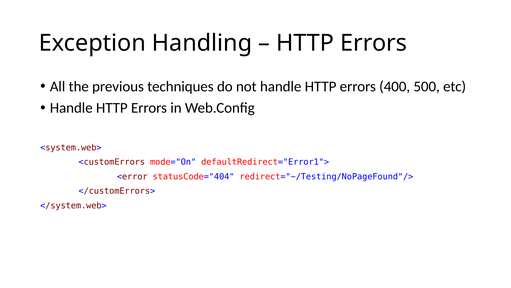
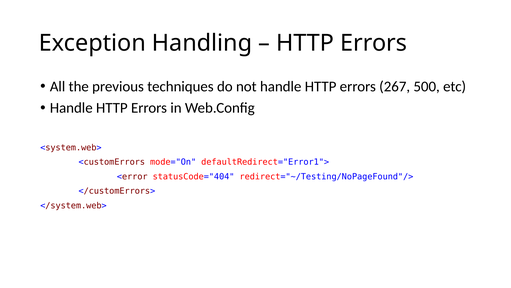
400: 400 -> 267 (395, 86)
